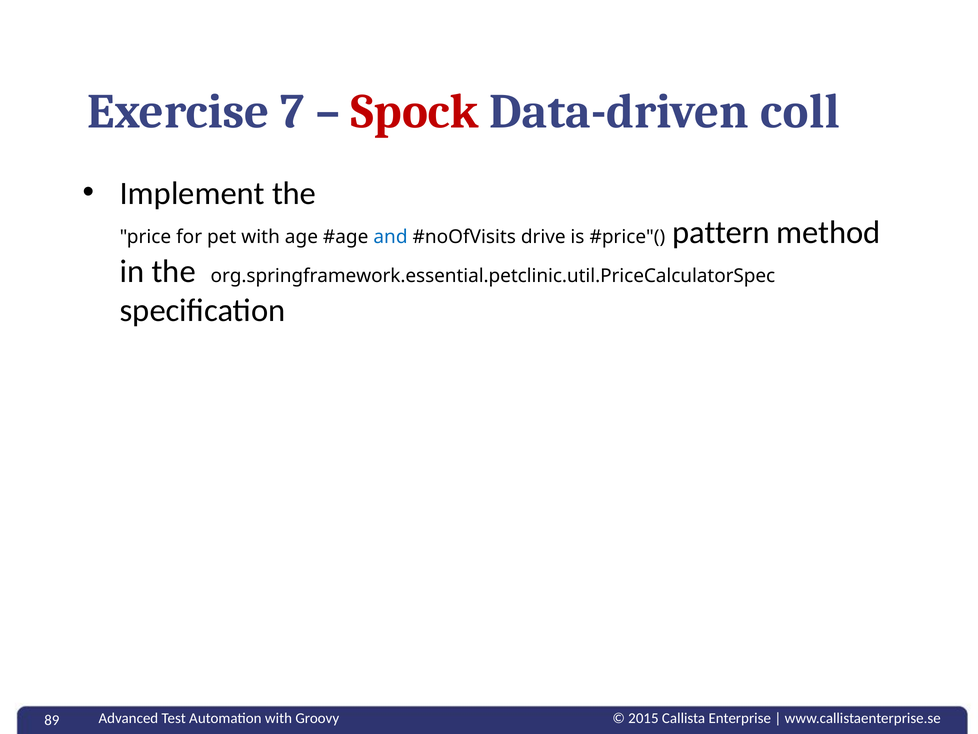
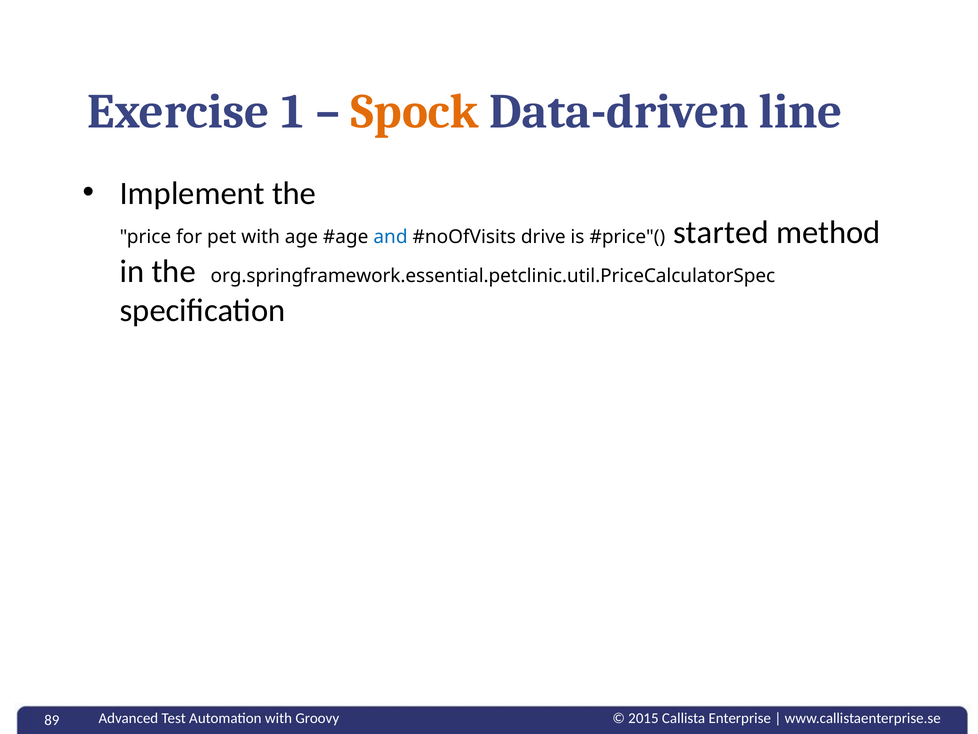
7: 7 -> 1 (292, 111)
Spock colour: red -> orange (415, 111)
coll: coll -> line (801, 111)
pattern: pattern -> started (721, 232)
